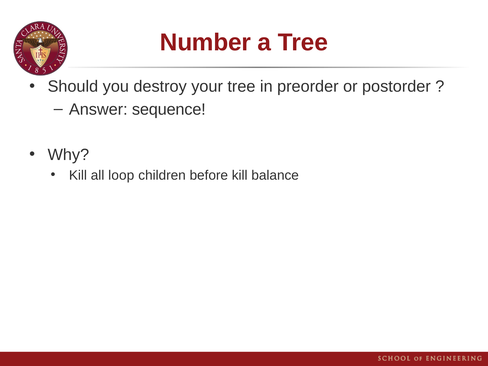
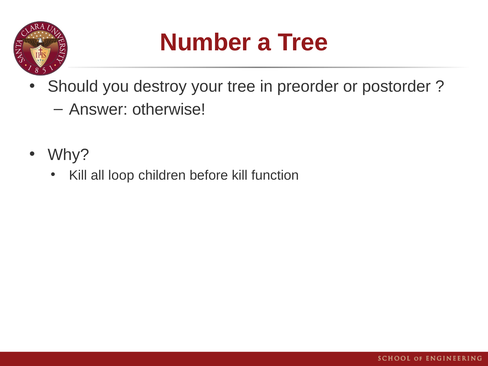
sequence: sequence -> otherwise (169, 109)
balance: balance -> function (275, 175)
